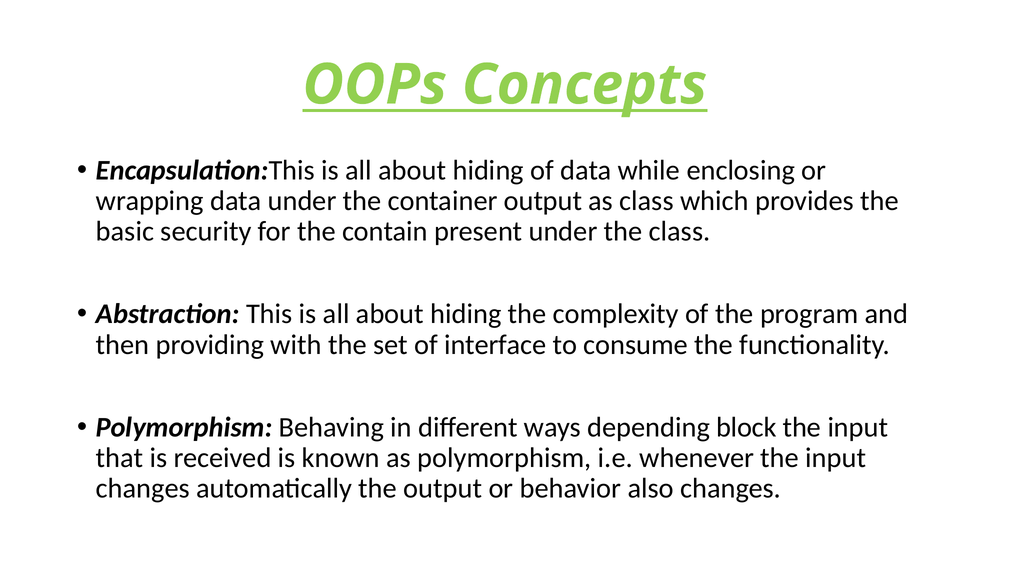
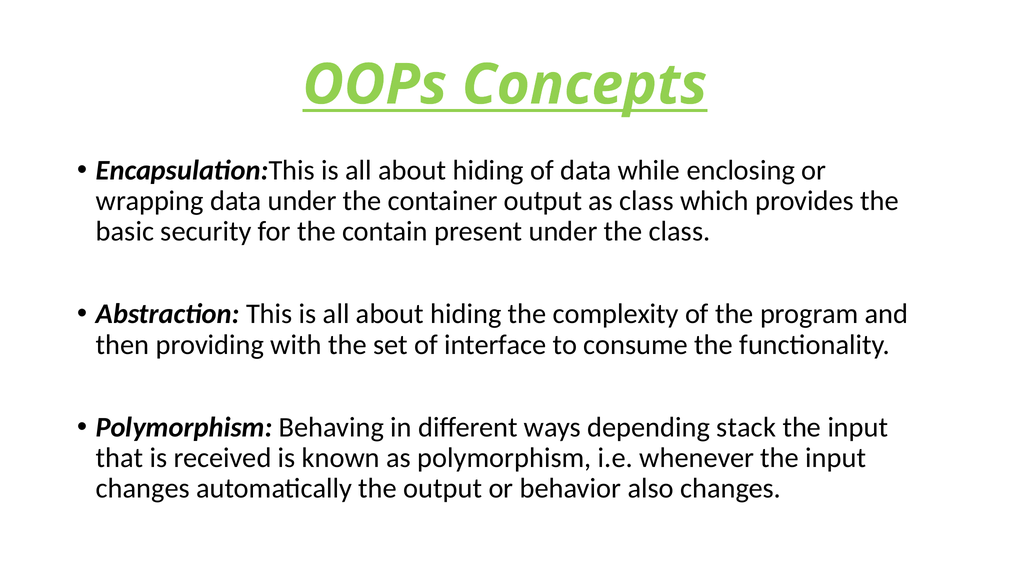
block: block -> stack (746, 427)
